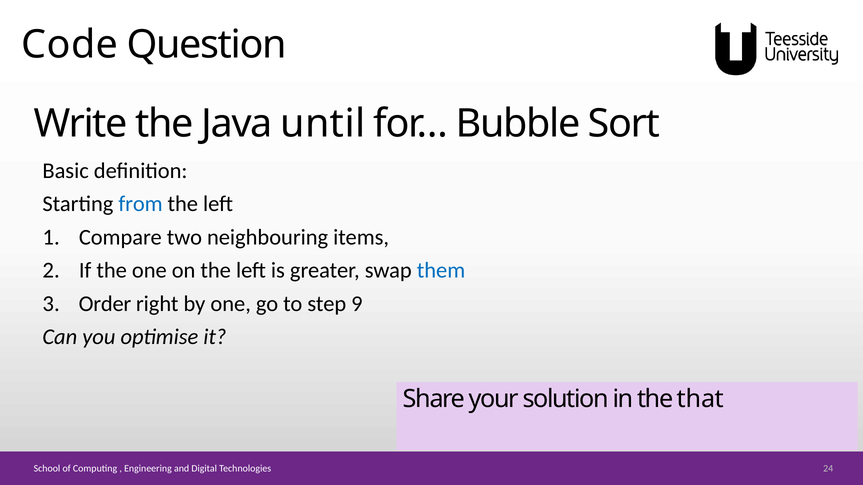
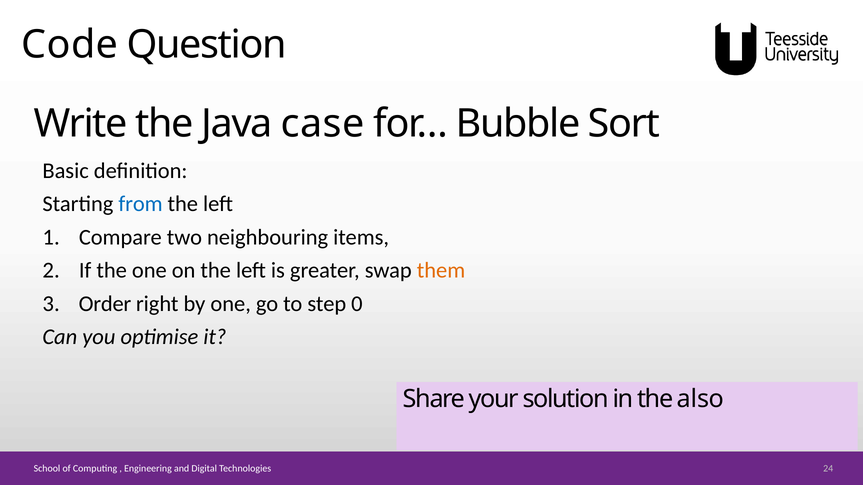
until: until -> case (323, 124)
them colour: blue -> orange (441, 271)
9: 9 -> 0 (357, 304)
that: that -> also (701, 399)
